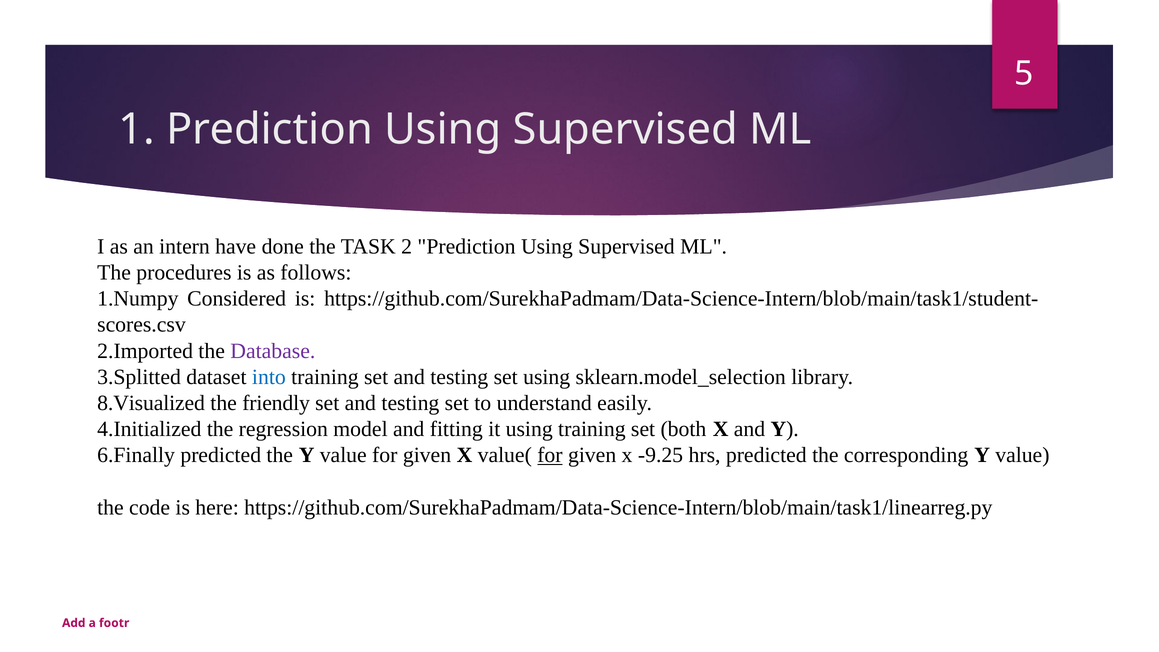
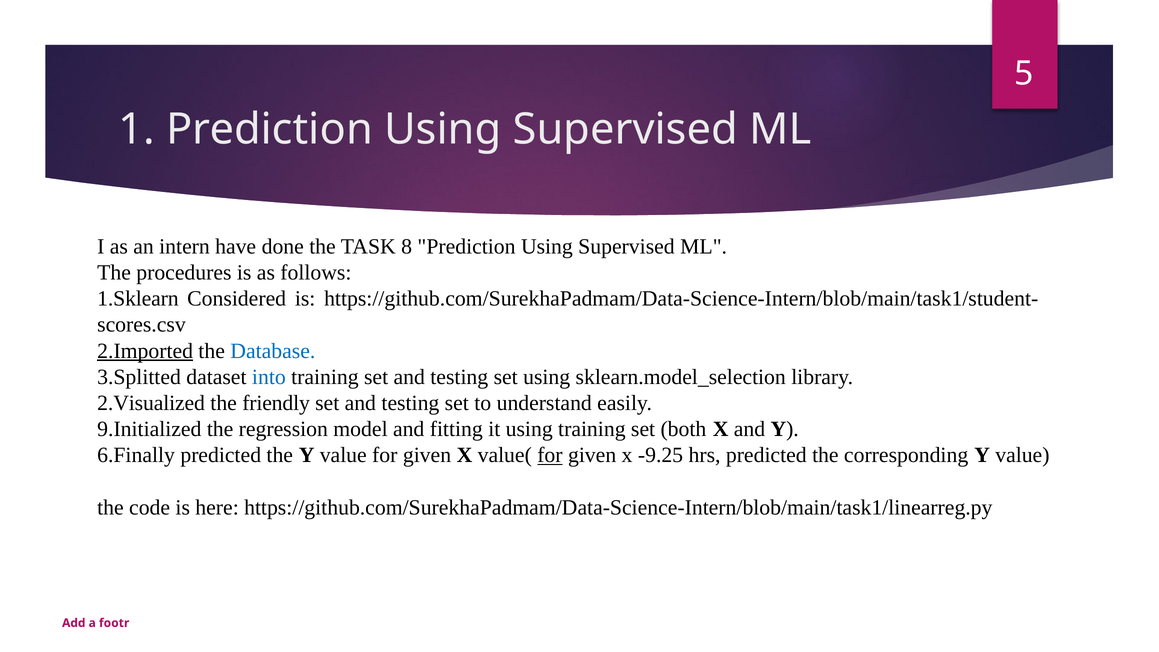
2: 2 -> 8 (407, 247)
1.Numpy: 1.Numpy -> 1.Sklearn (138, 299)
2.Imported underline: none -> present (145, 351)
Database colour: purple -> blue (273, 351)
8.Visualized: 8.Visualized -> 2.Visualized (151, 403)
4.Initialized: 4.Initialized -> 9.Initialized (149, 429)
